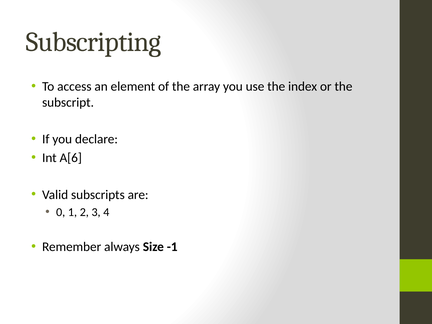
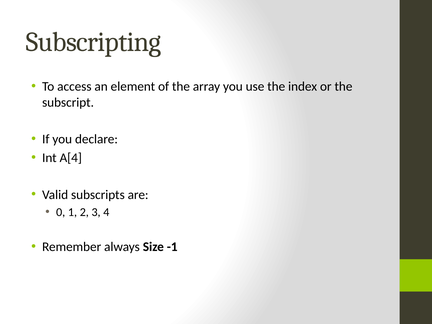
A[6: A[6 -> A[4 (71, 158)
